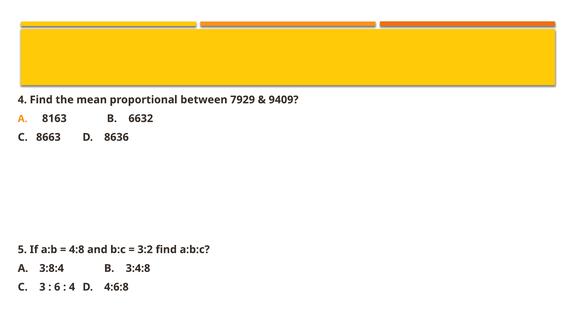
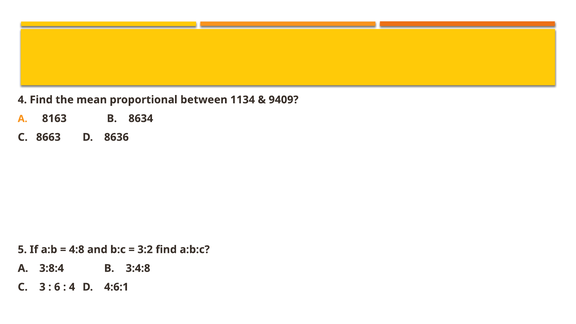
7929: 7929 -> 1134 (243, 100)
6632: 6632 -> 8634 (141, 118)
4:6:8: 4:6:8 -> 4:6:1 (116, 287)
